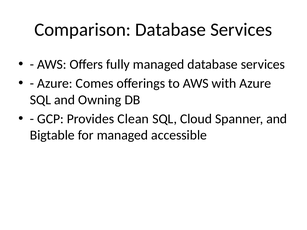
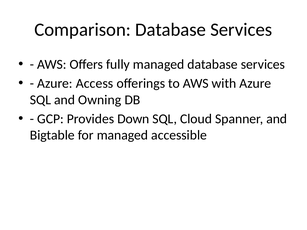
Comes: Comes -> Access (95, 84)
Clean: Clean -> Down (133, 119)
